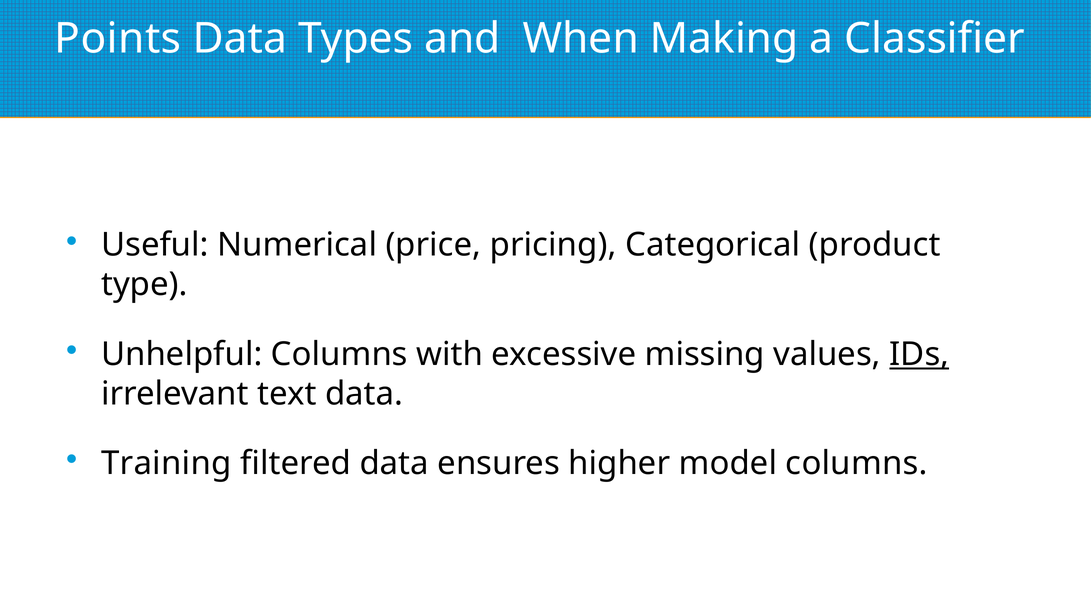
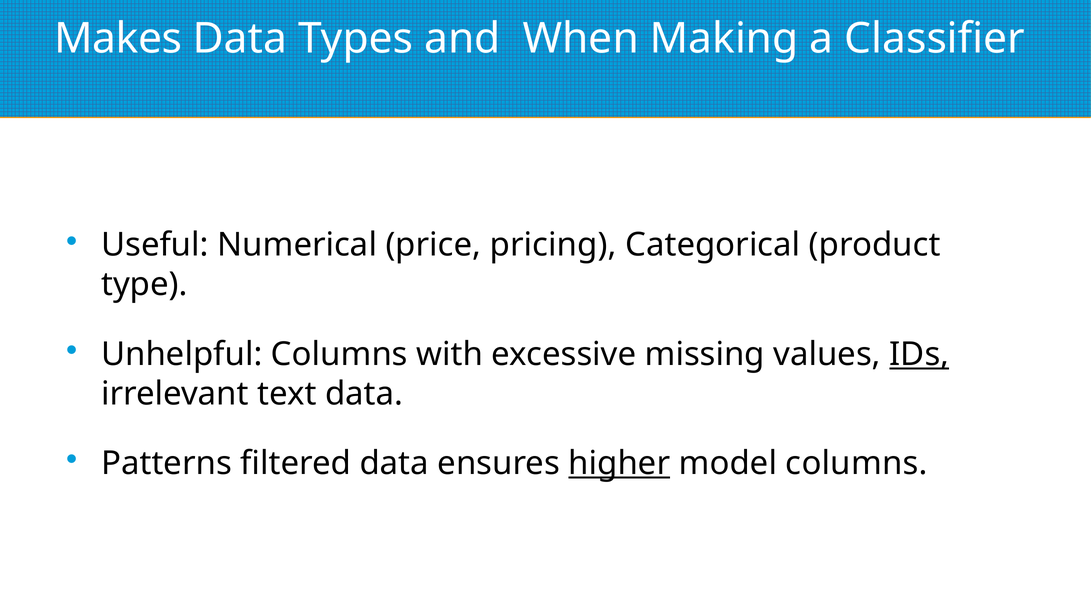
Points: Points -> Makes (118, 38)
Training: Training -> Patterns (166, 463)
higher underline: none -> present (619, 463)
